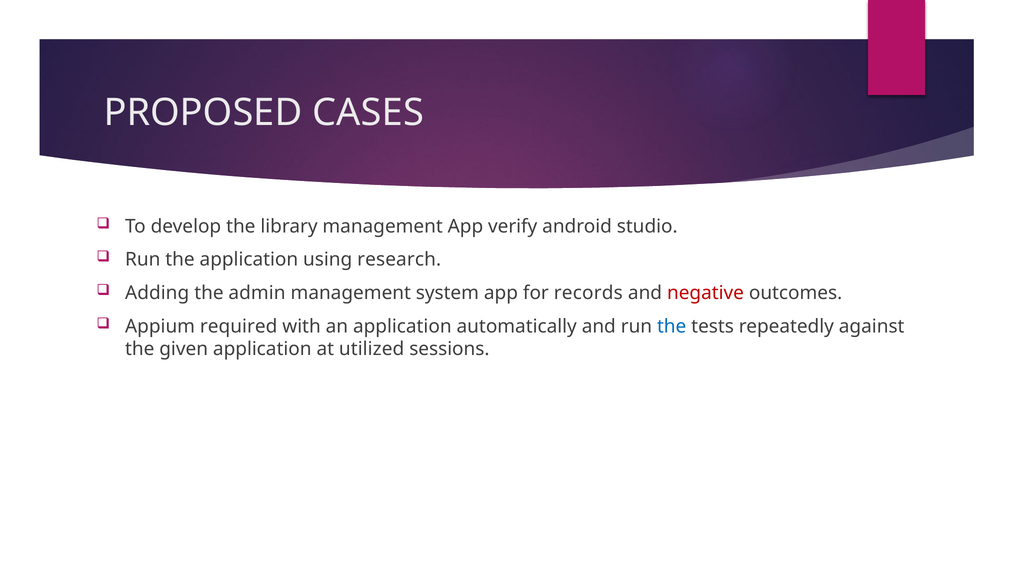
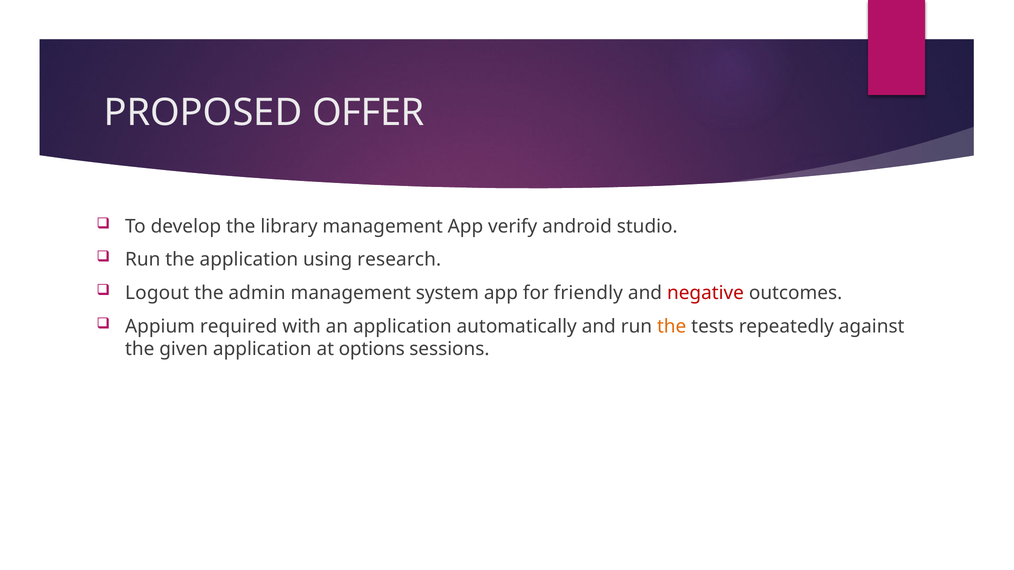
CASES: CASES -> OFFER (368, 113)
Adding: Adding -> Logout (157, 293)
records: records -> friendly (588, 293)
the colour: blue -> orange (672, 327)
utilized: utilized -> options (372, 349)
